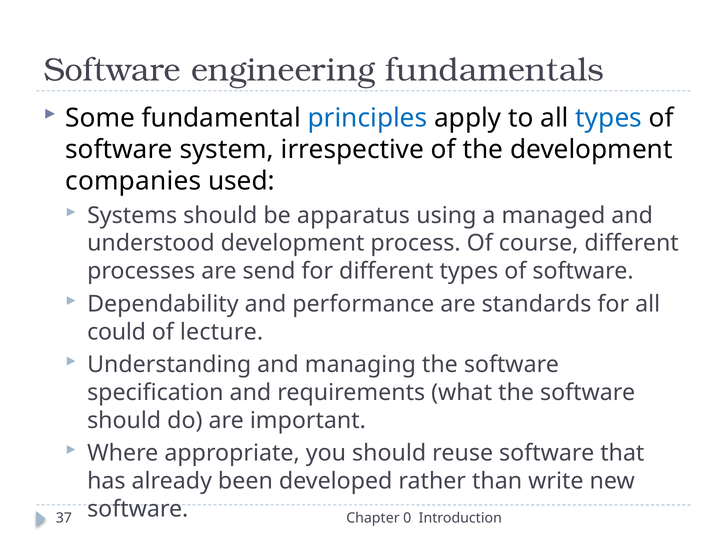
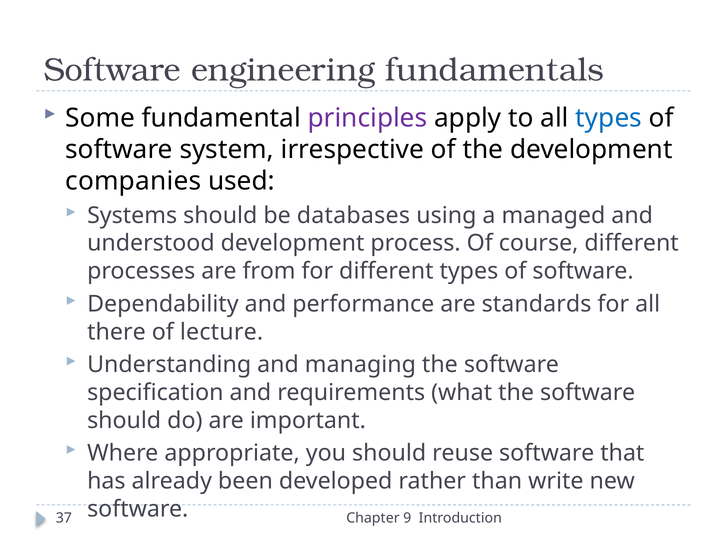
principles colour: blue -> purple (368, 118)
apparatus: apparatus -> databases (353, 216)
send: send -> from (269, 271)
could: could -> there (116, 332)
0: 0 -> 9 (407, 518)
